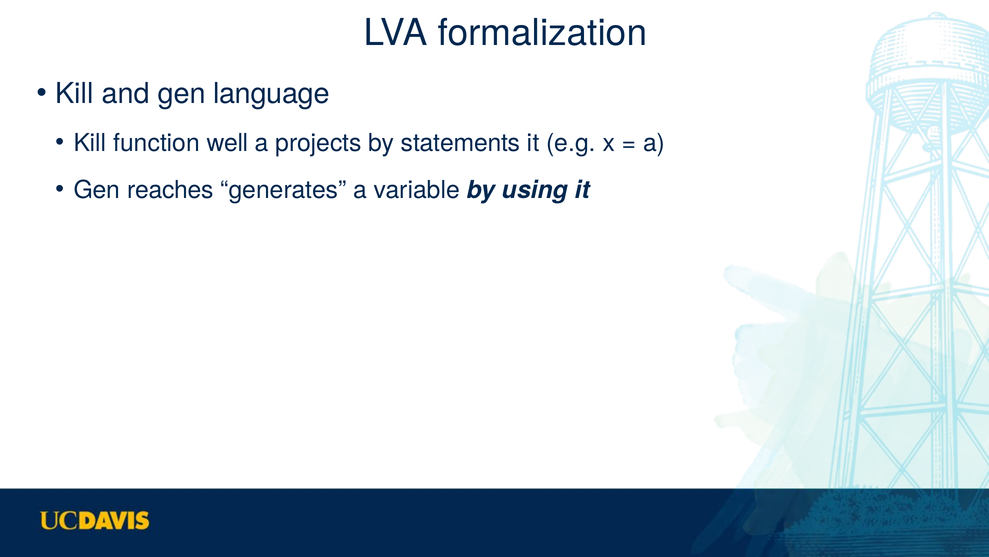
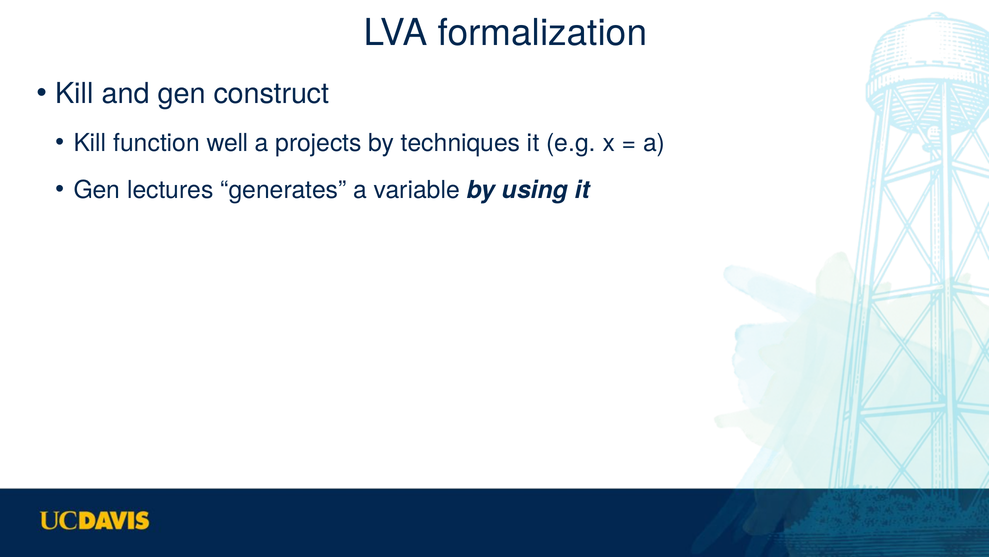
language: language -> construct (271, 94)
statements: statements -> techniques (461, 143)
reaches: reaches -> lectures (170, 190)
